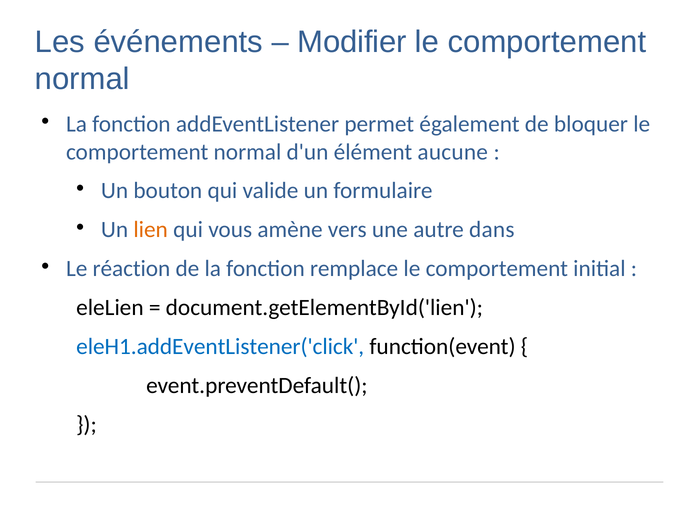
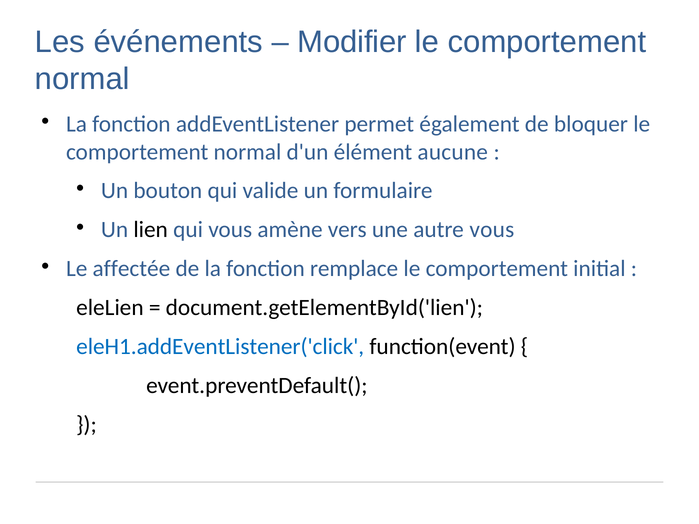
lien colour: orange -> black (151, 230)
autre dans: dans -> vous (492, 230)
réaction: réaction -> affectée (131, 269)
